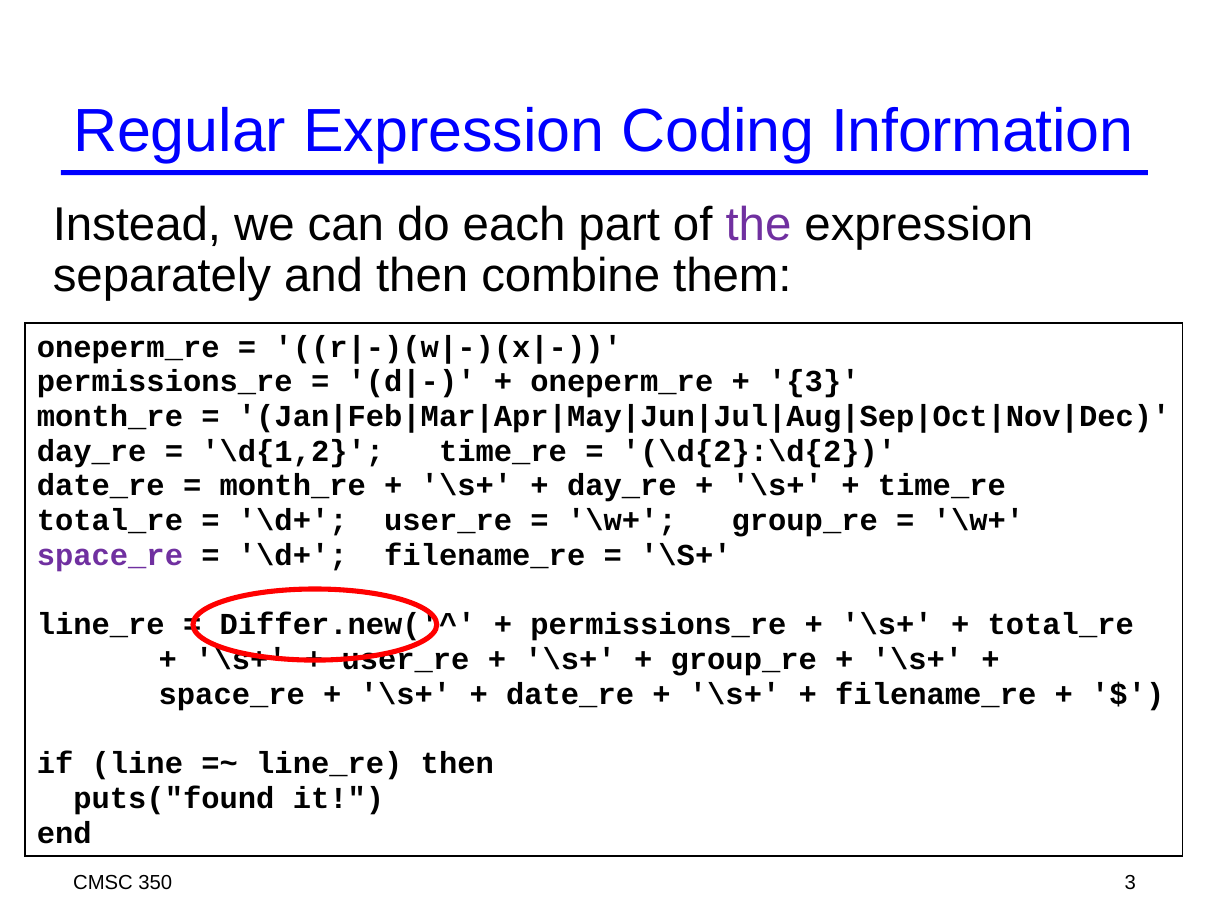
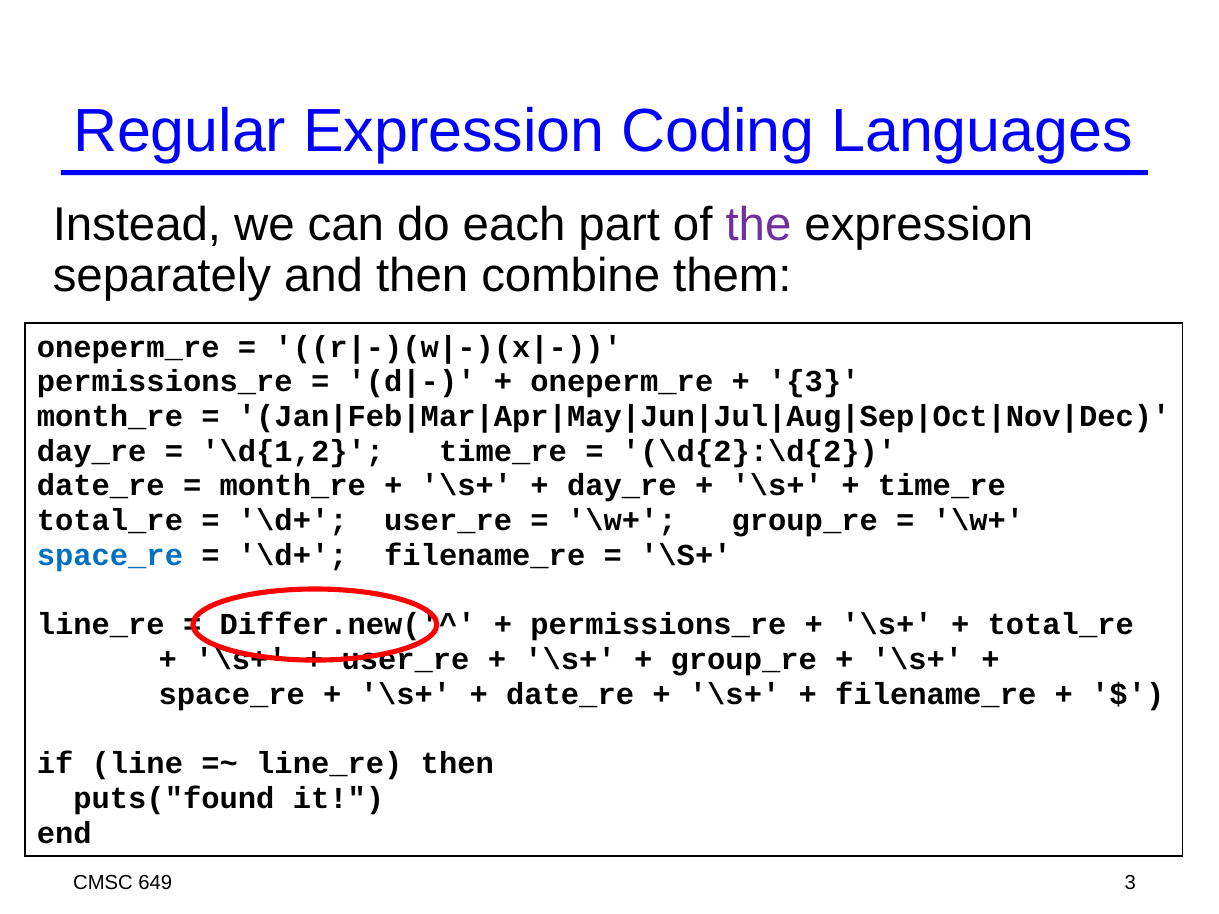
Information: Information -> Languages (982, 131)
space_re colour: purple -> blue (110, 556)
350: 350 -> 649 (155, 883)
